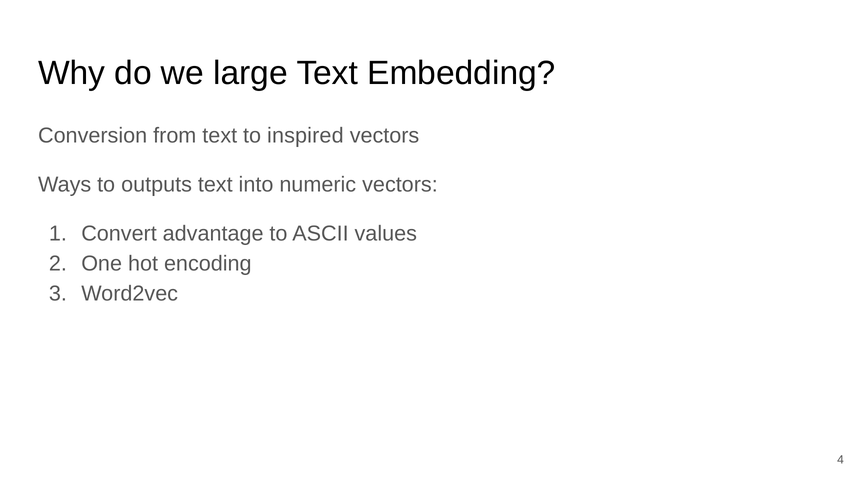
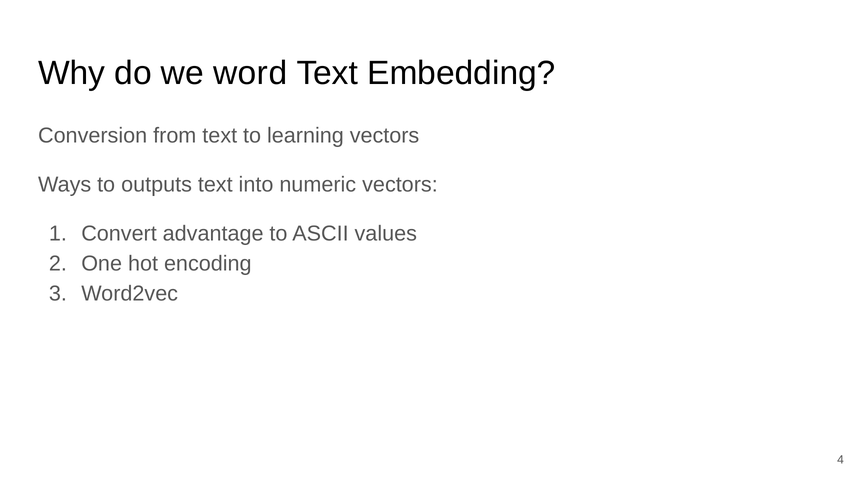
large: large -> word (250, 73)
inspired: inspired -> learning (305, 136)
